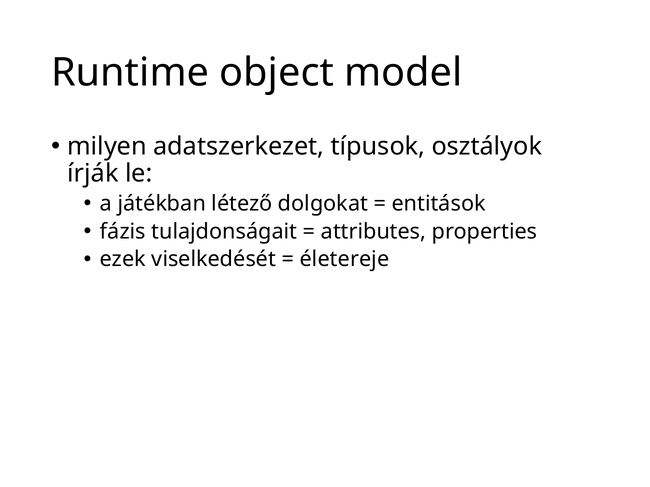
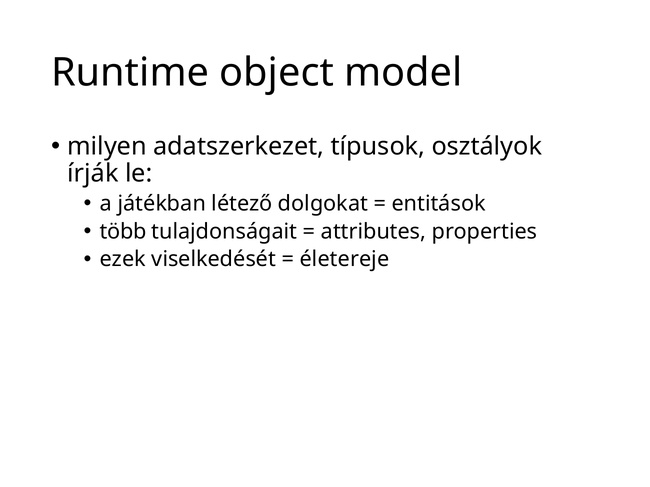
fázis: fázis -> több (123, 232)
